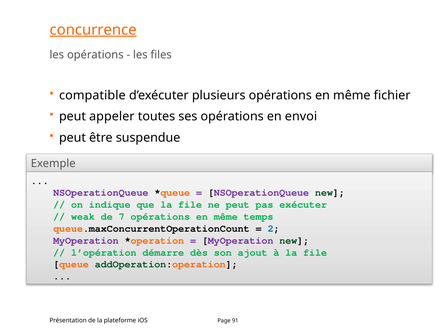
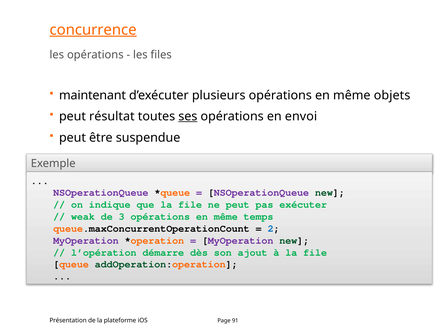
compatible: compatible -> maintenant (92, 95)
fichier: fichier -> objets (392, 95)
appeler: appeler -> résultat (112, 116)
ses underline: none -> present (188, 116)
7: 7 -> 3 (122, 217)
